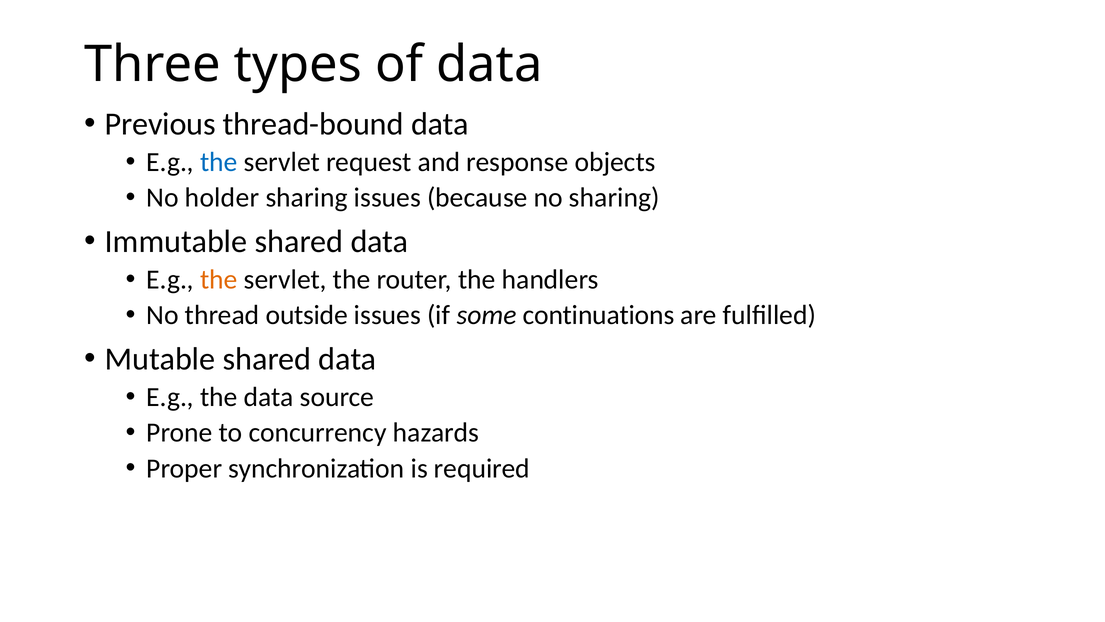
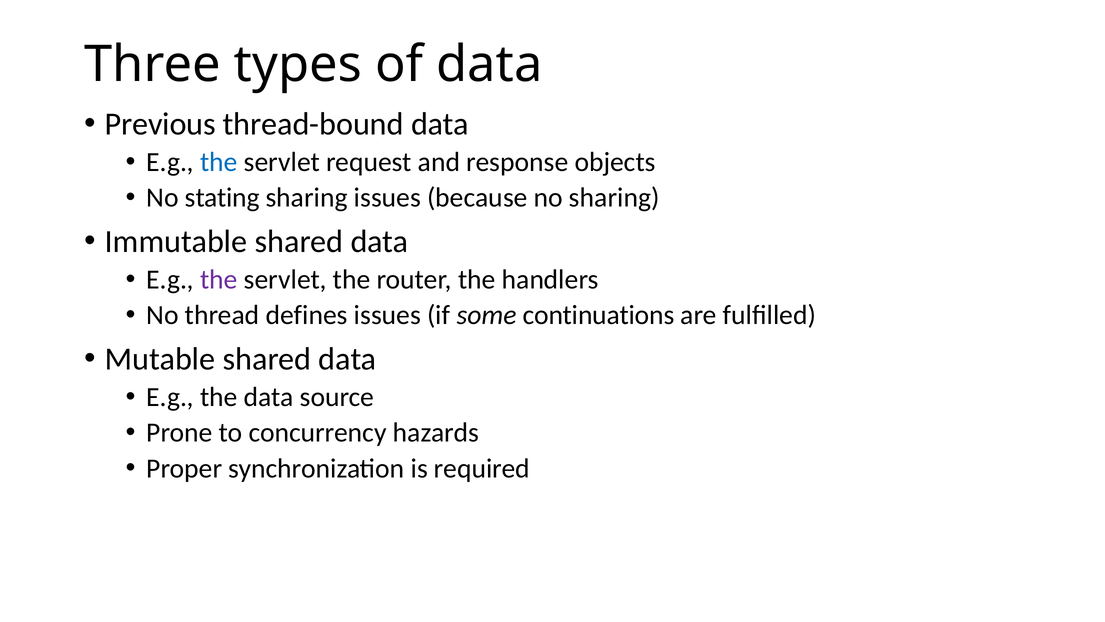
holder: holder -> stating (222, 198)
the colour: orange -> purple (219, 280)
outside: outside -> defines (307, 315)
